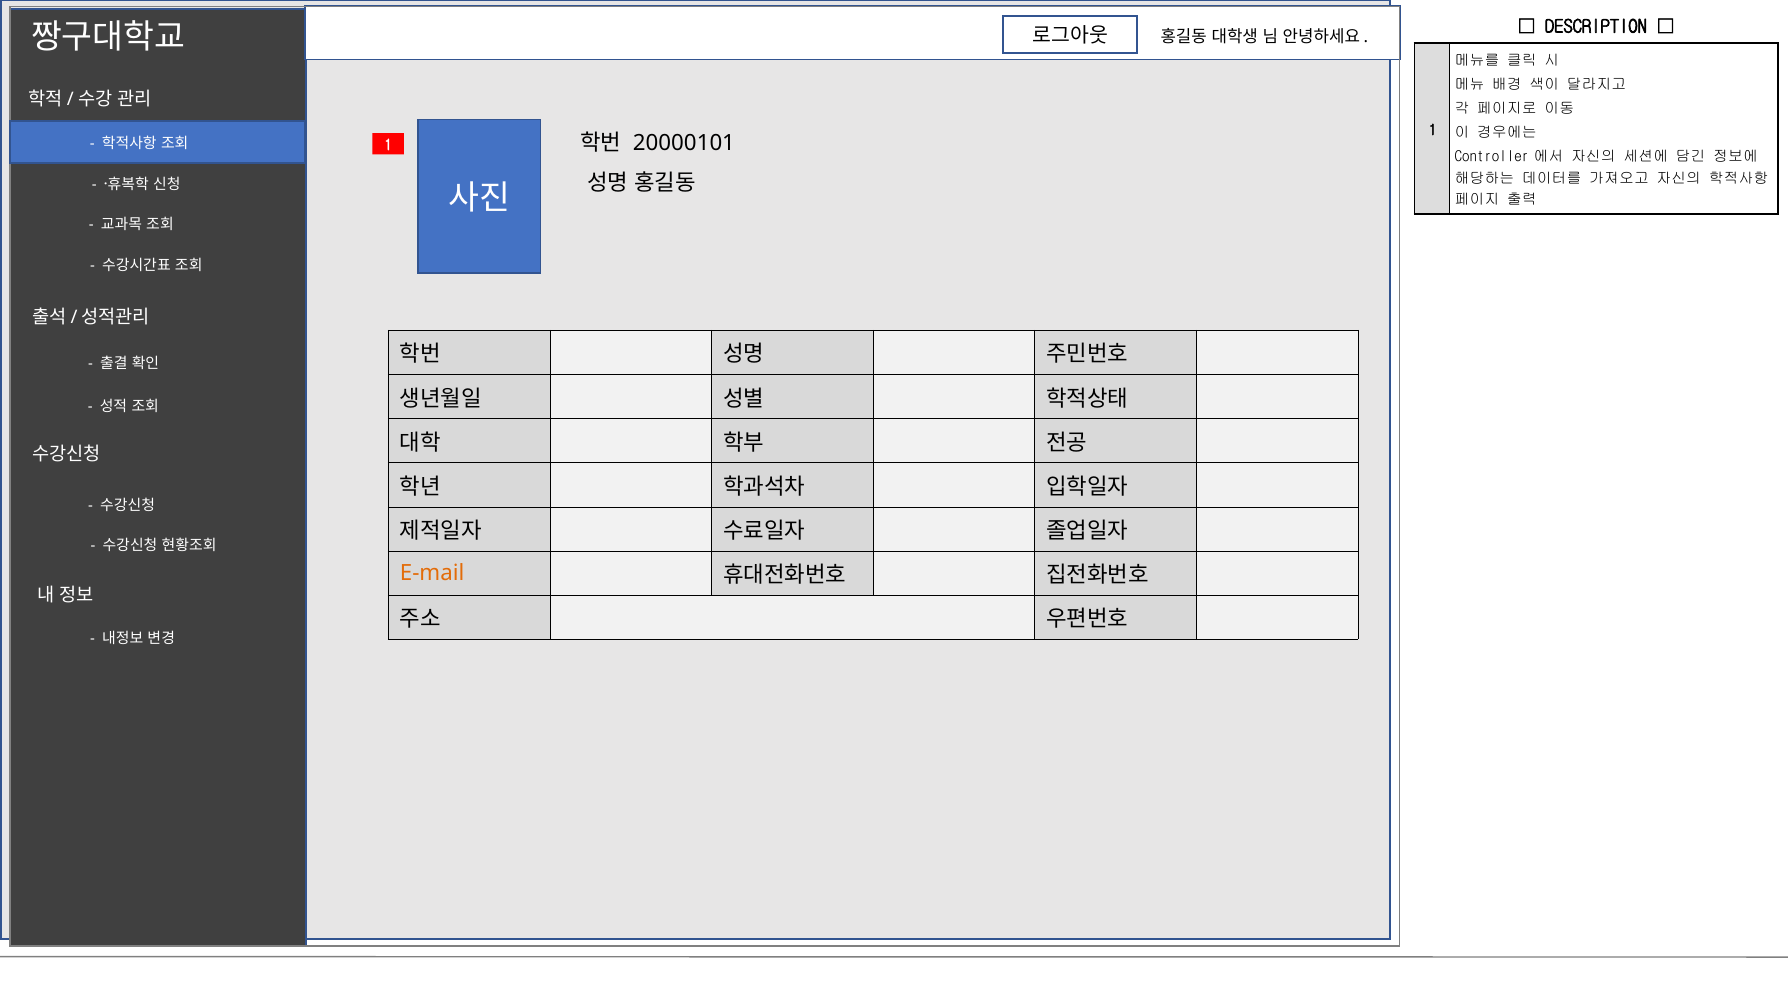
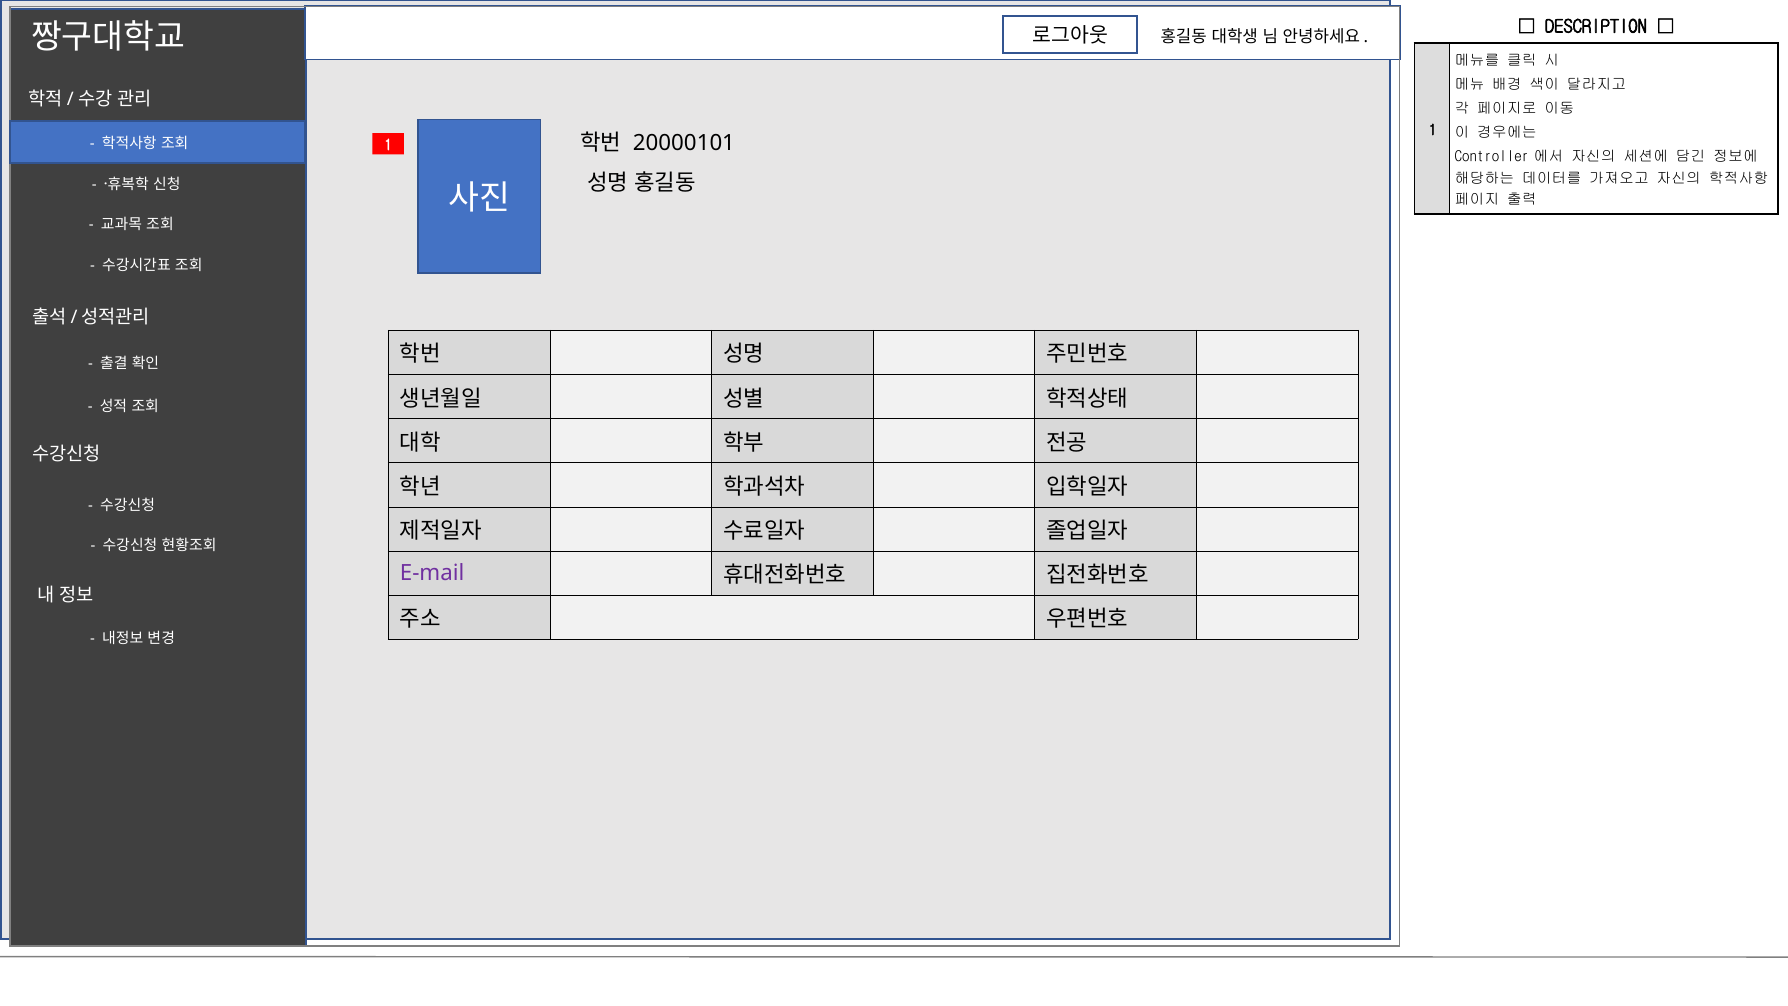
E-mail colour: orange -> purple (432, 573)
